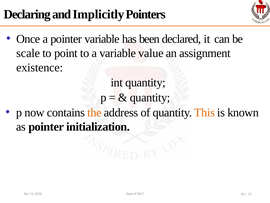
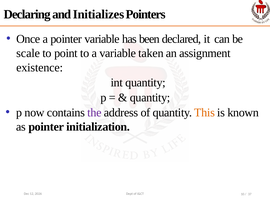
Implicitly: Implicitly -> Initializes (99, 14)
value: value -> taken (151, 53)
the colour: orange -> purple (94, 112)
